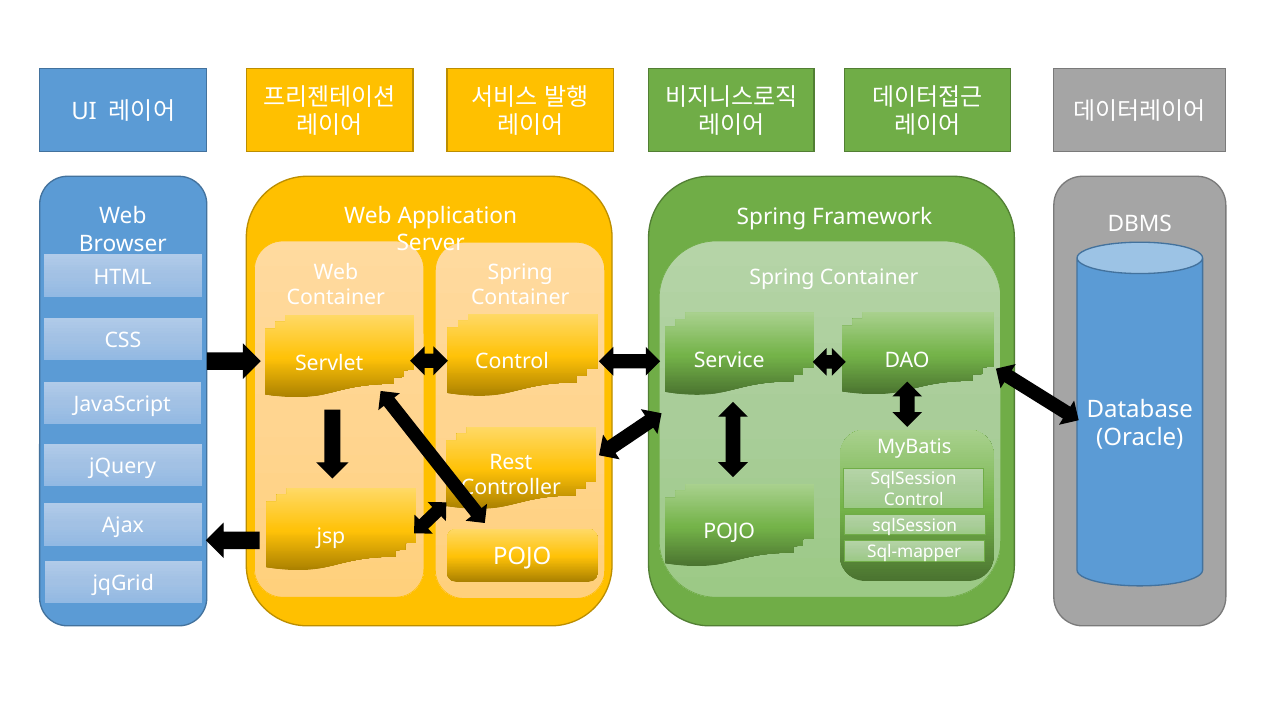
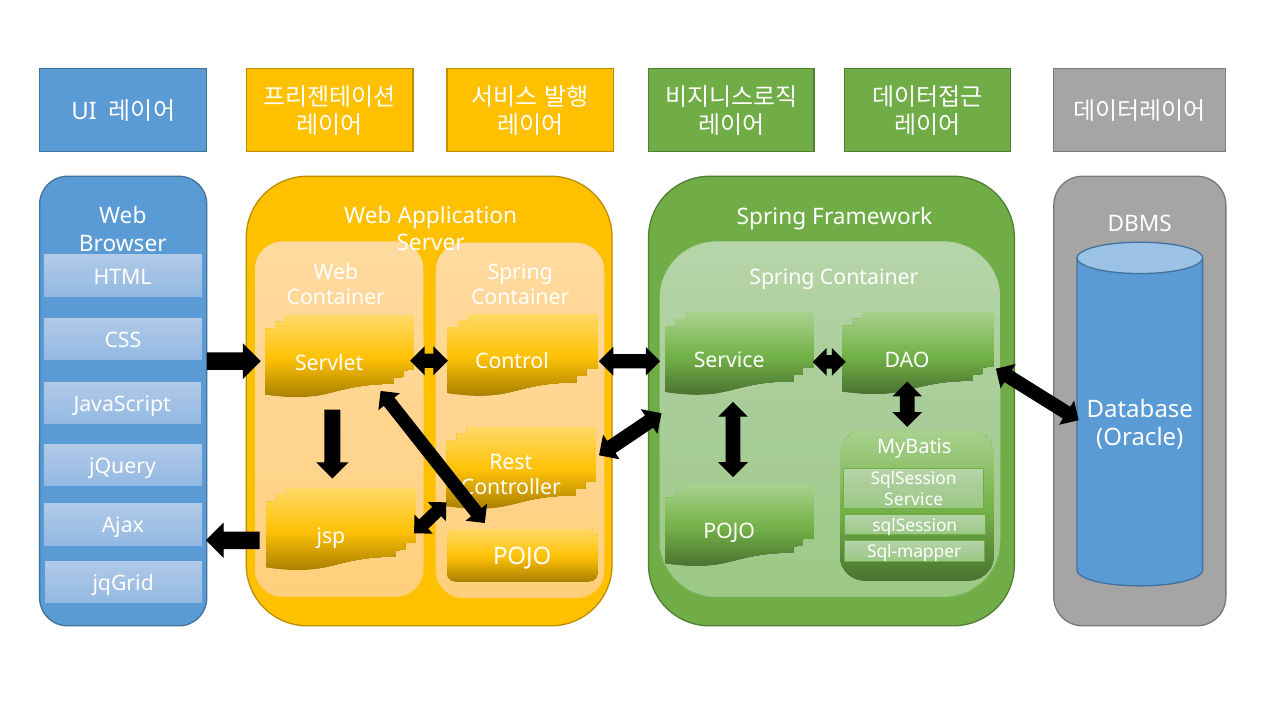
Control: Control -> Service (914, 500)
